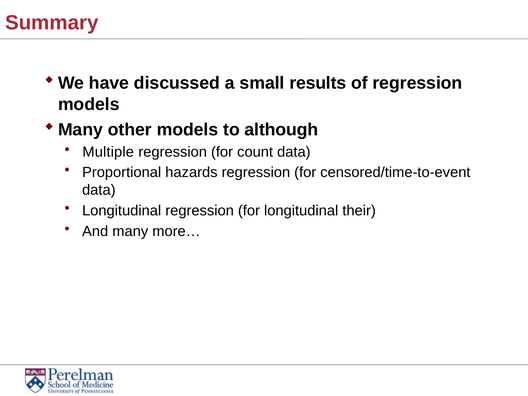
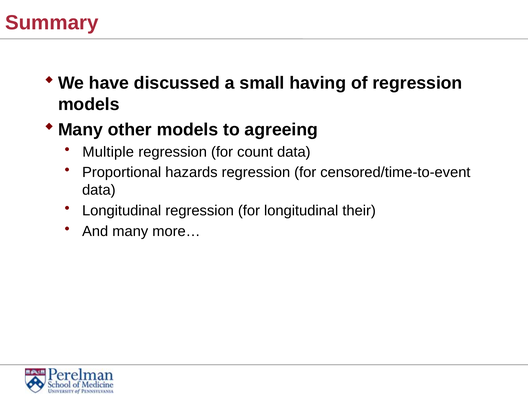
results: results -> having (318, 83)
although: although -> agreeing (281, 130)
